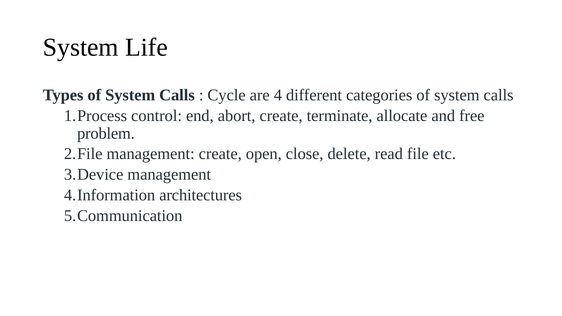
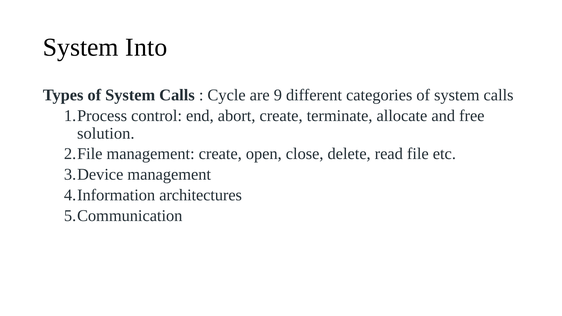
Life: Life -> Into (146, 47)
4: 4 -> 9 (278, 95)
problem: problem -> solution (106, 133)
